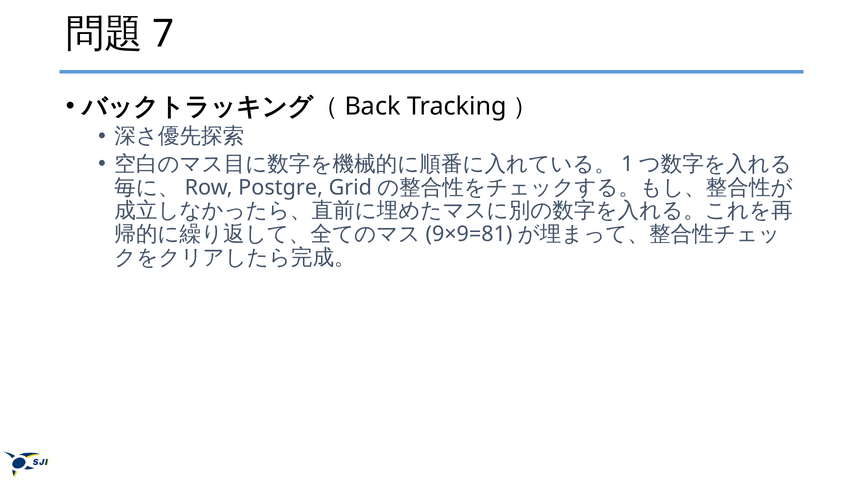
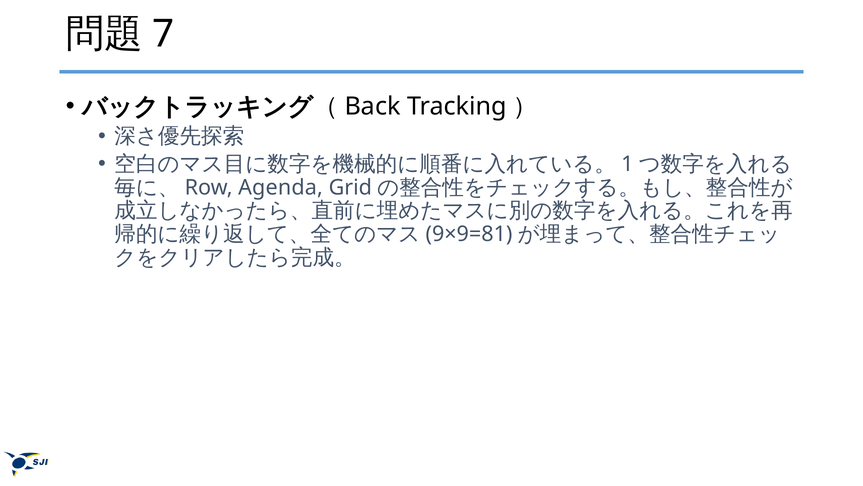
Postgre: Postgre -> Agenda (281, 187)
